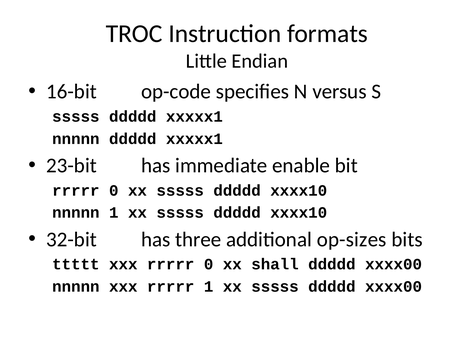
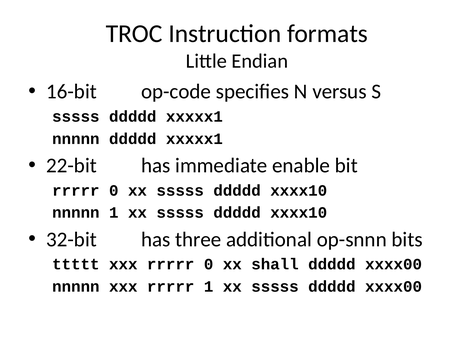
23-bit: 23-bit -> 22-bit (72, 165)
op-sizes: op-sizes -> op-snnn (352, 239)
